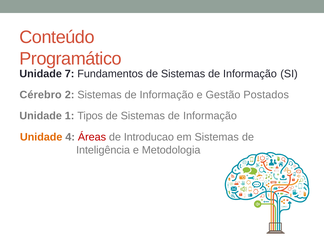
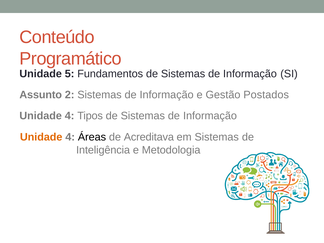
7: 7 -> 5 (70, 74)
Cérebro: Cérebro -> Assunto (41, 95)
1: 1 -> 4 (70, 116)
Áreas colour: red -> black (92, 137)
Introducao: Introducao -> Acreditava (149, 137)
